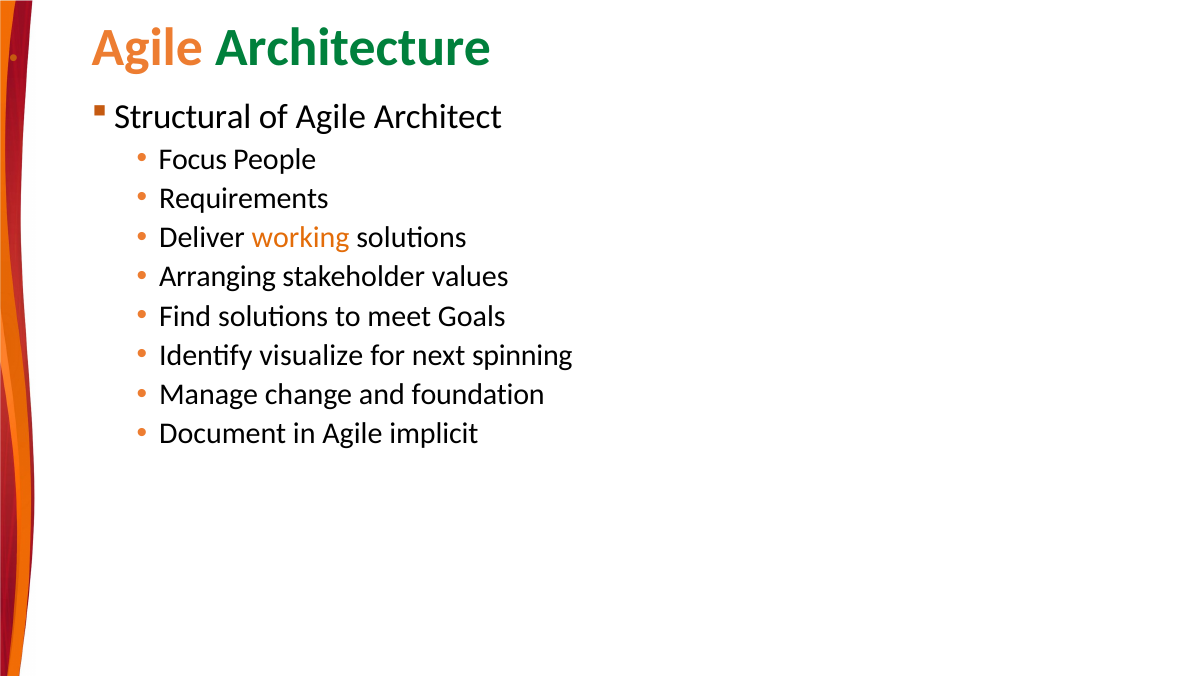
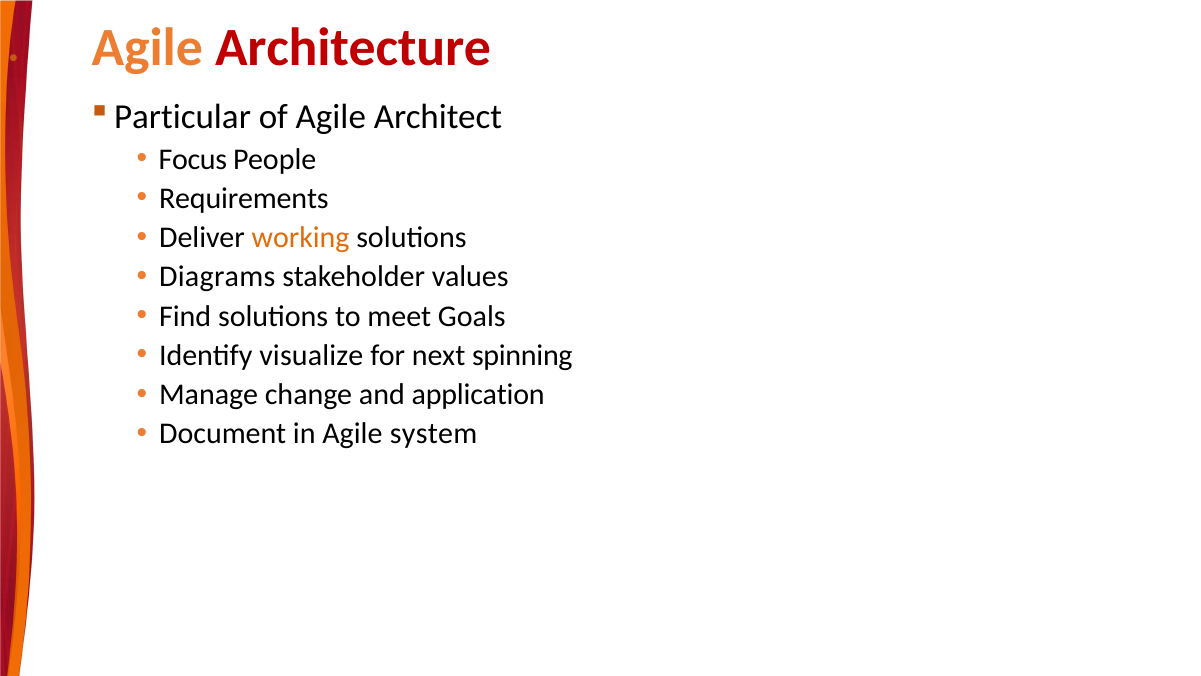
Architecture colour: green -> red (353, 47)
Structural: Structural -> Particular (183, 117)
Arranging: Arranging -> Diagrams (217, 277)
foundation: foundation -> application (478, 394)
implicit: implicit -> system (434, 434)
